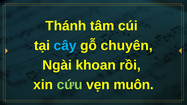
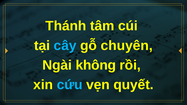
khoan: khoan -> không (96, 65)
cứu colour: light green -> light blue (70, 85)
muôn: muôn -> quyết (134, 85)
